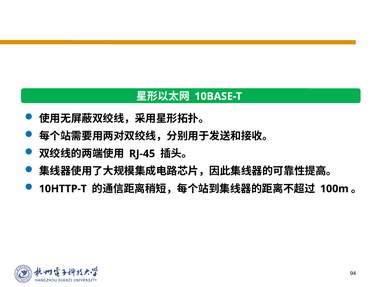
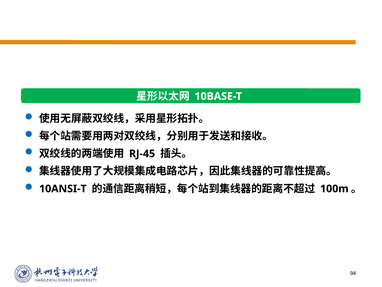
10HTTP-T: 10HTTP-T -> 10ANSI-T (63, 188)
